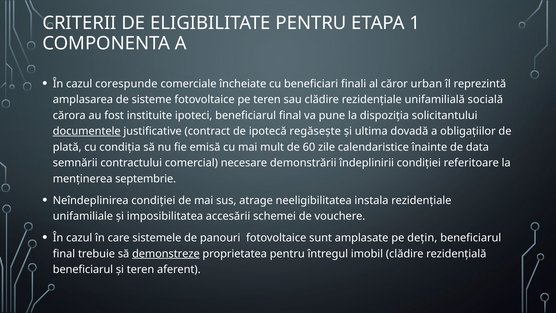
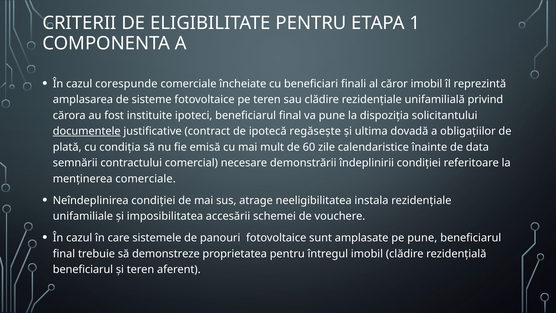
căror urban: urban -> imobil (426, 84)
socială: socială -> privind (485, 99)
menținerea septembrie: septembrie -> comerciale (146, 179)
pe dețin: dețin -> pune (422, 238)
demonstreze underline: present -> none (166, 253)
